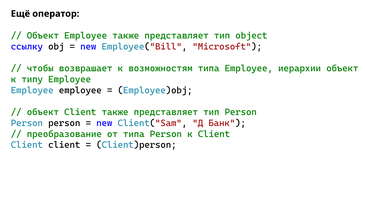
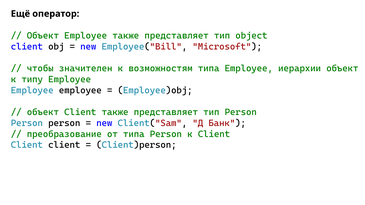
ссылку: ссылку -> client (27, 47)
возврашает: возврашает -> значителен (86, 68)
